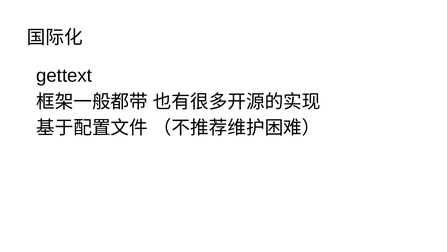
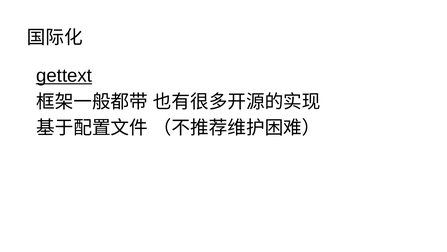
gettext underline: none -> present (64, 76)
